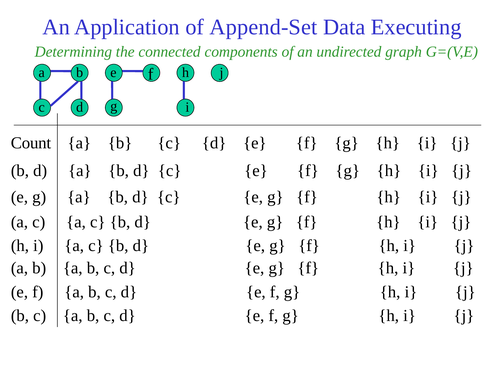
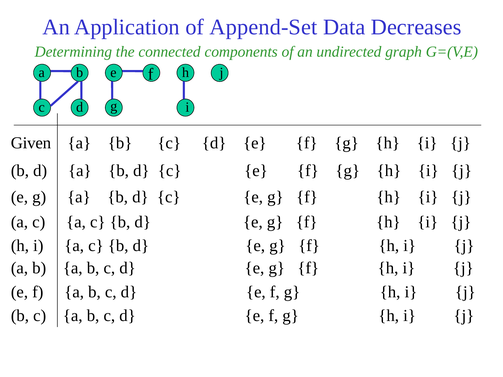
Executing: Executing -> Decreases (416, 27)
Count: Count -> Given (31, 143)
